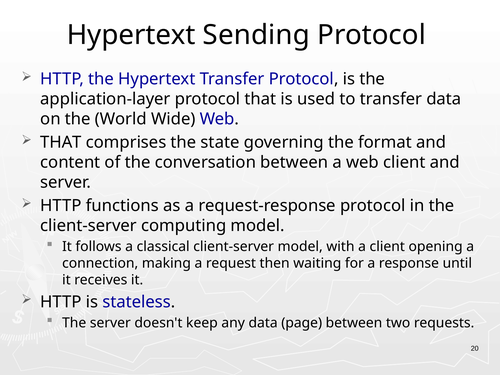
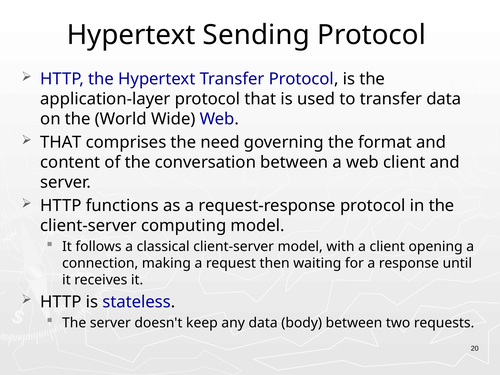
state: state -> need (220, 142)
page: page -> body (302, 323)
